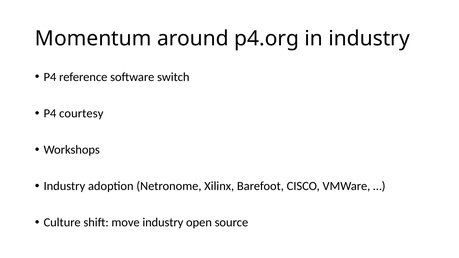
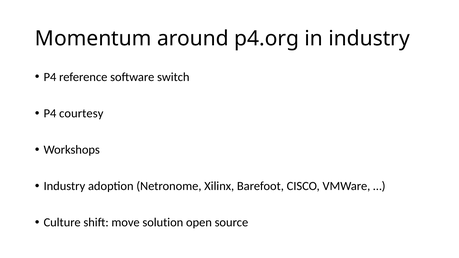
move industry: industry -> solution (163, 223)
